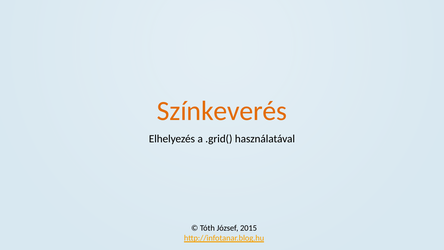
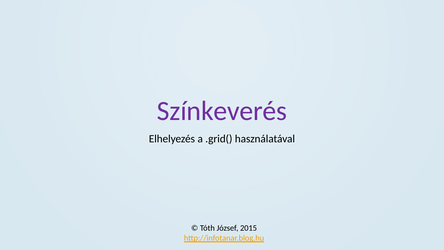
Színkeverés colour: orange -> purple (222, 111)
